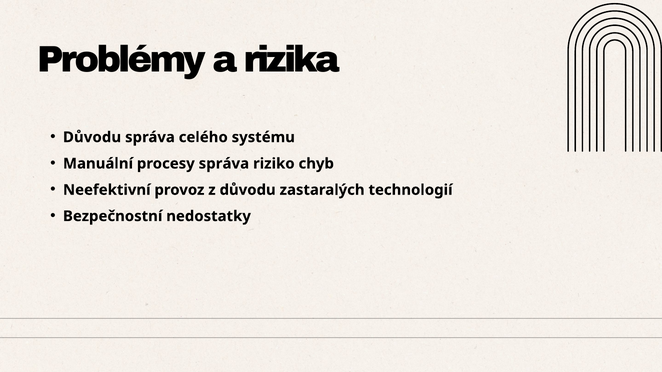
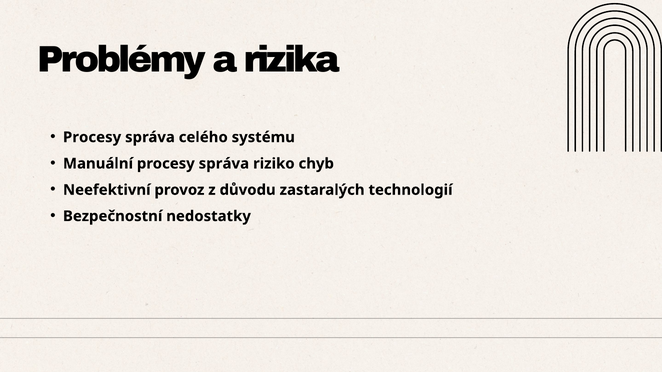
Důvodu: Důvodu -> Procesy (92, 137)
